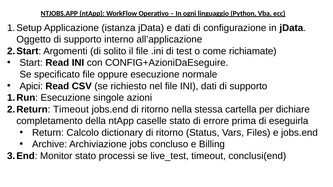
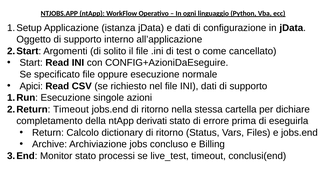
richiamate: richiamate -> cancellato (253, 51)
caselle: caselle -> derivati (152, 121)
